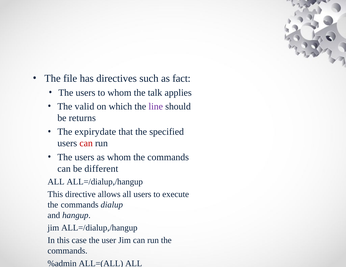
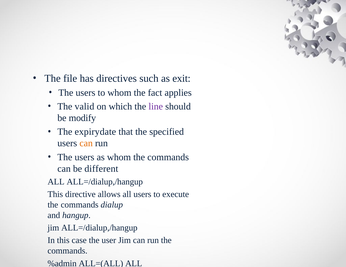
fact: fact -> exit (181, 78)
talk: talk -> fact (155, 93)
returns: returns -> modify (82, 118)
can colour: red -> orange (86, 144)
